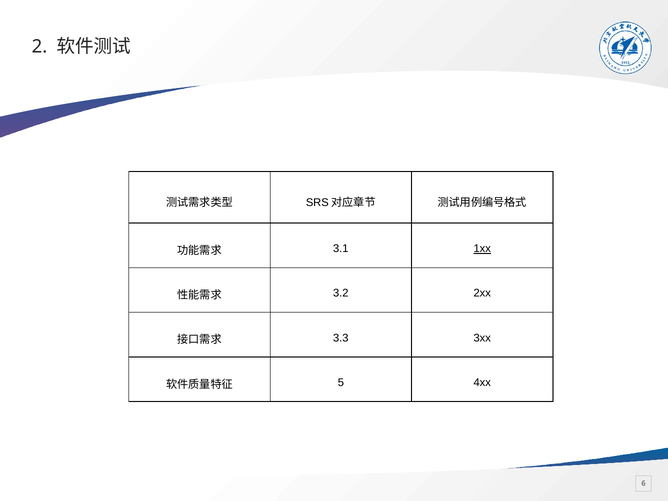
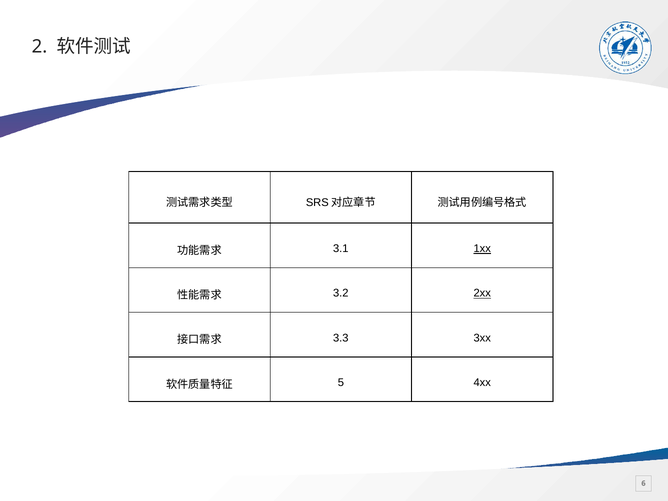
2xx underline: none -> present (482, 293)
